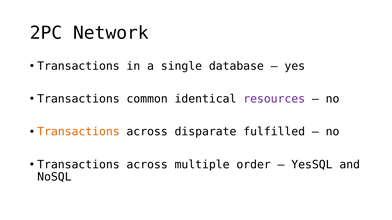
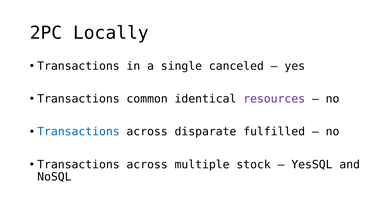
Network: Network -> Locally (111, 33)
database: database -> canceled (236, 66)
Transactions colour: orange -> blue (78, 132)
order: order -> stock (254, 165)
